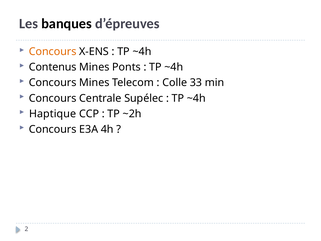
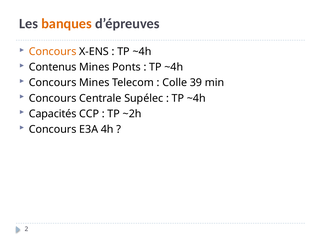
banques colour: black -> orange (67, 24)
33: 33 -> 39 (196, 83)
Haptique: Haptique -> Capacités (53, 114)
